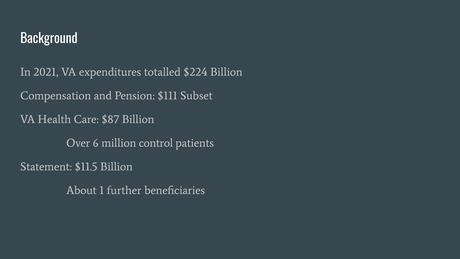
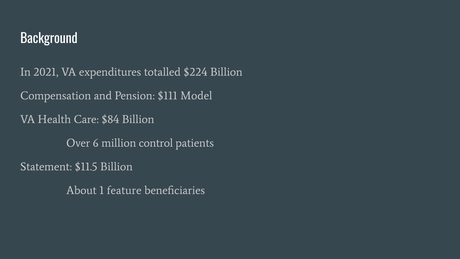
Subset: Subset -> Model (196, 96)
$87: $87 -> $84 (110, 119)
further: further -> feature (124, 190)
